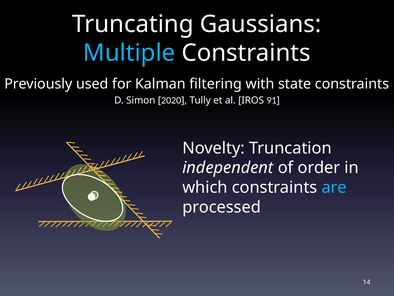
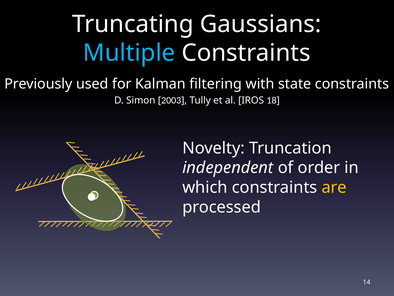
2020: 2020 -> 2003 (171, 100)
91: 91 -> 18 (272, 100)
are colour: light blue -> yellow (334, 187)
